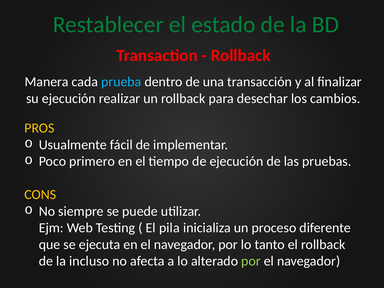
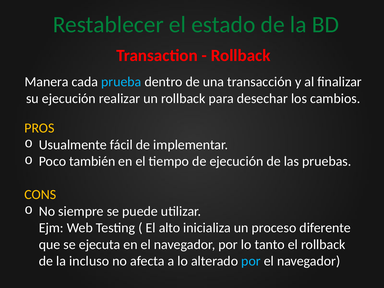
primero: primero -> también (92, 161)
pila: pila -> alto (169, 228)
por colour: light green -> light blue (251, 261)
